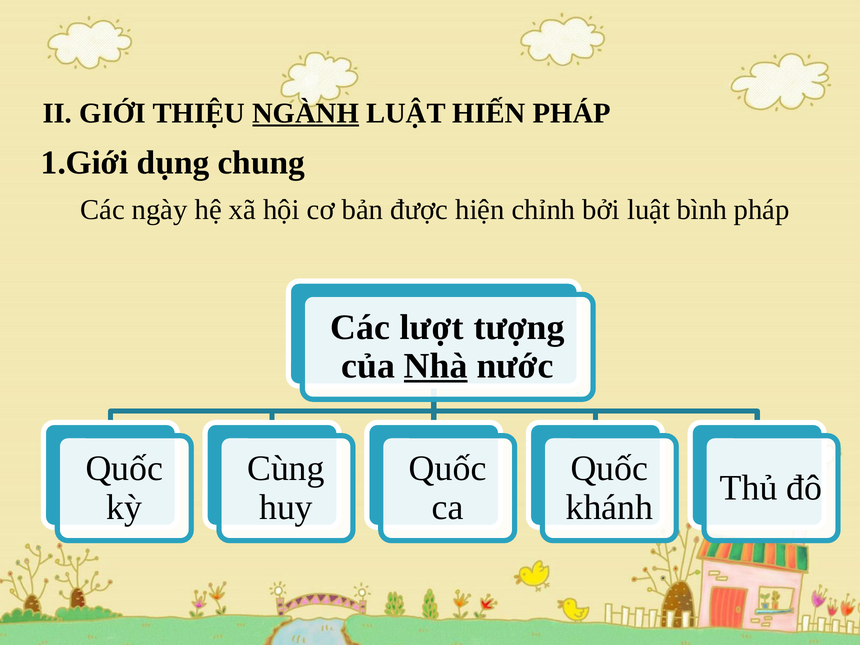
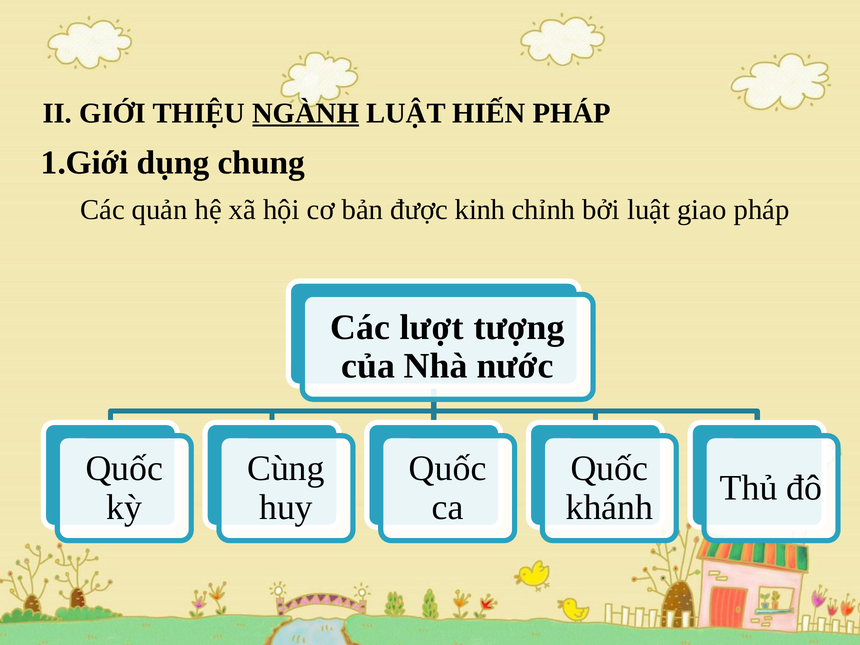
ngày: ngày -> quản (160, 210)
hiện: hiện -> kinh (480, 210)
bình: bình -> giao (702, 210)
Nhà underline: present -> none (436, 366)
